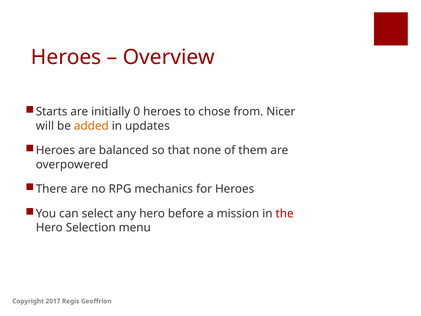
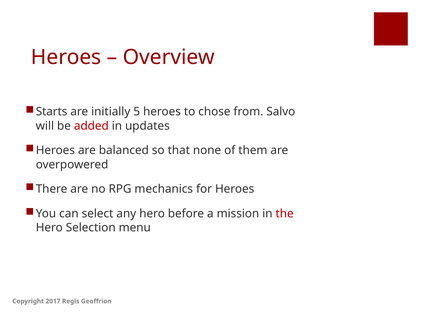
0: 0 -> 5 (137, 112)
Nicer: Nicer -> Salvo (281, 112)
added colour: orange -> red (91, 126)
